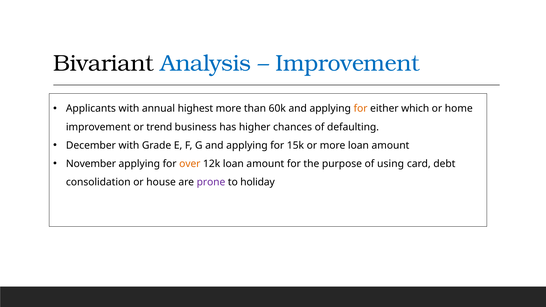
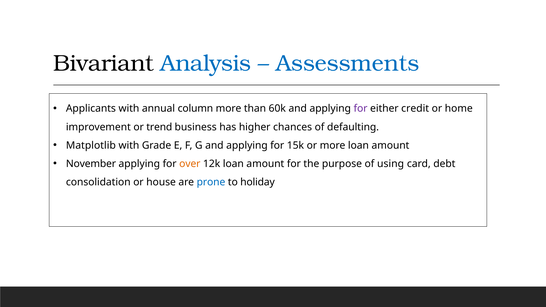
Improvement: Improvement -> Assessments (348, 63)
highest: highest -> column (195, 109)
for colour: orange -> purple (361, 109)
which: which -> credit (415, 109)
December: December -> Matplotlib (91, 145)
prone colour: purple -> blue (211, 182)
